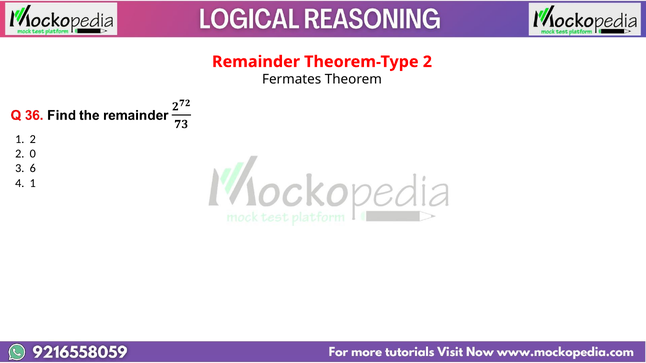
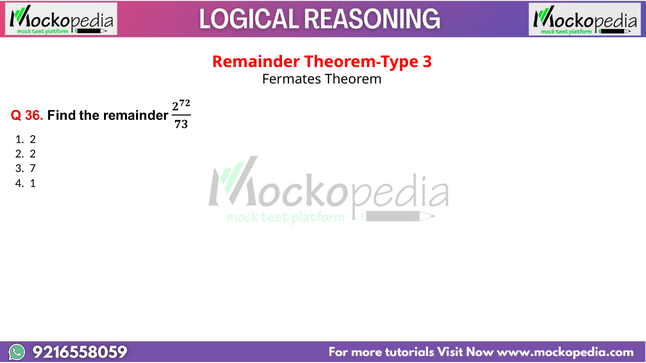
Theorem-Type 2: 2 -> 3 (427, 62)
0: 0 -> 2 (33, 154)
6: 6 -> 7 (33, 169)
